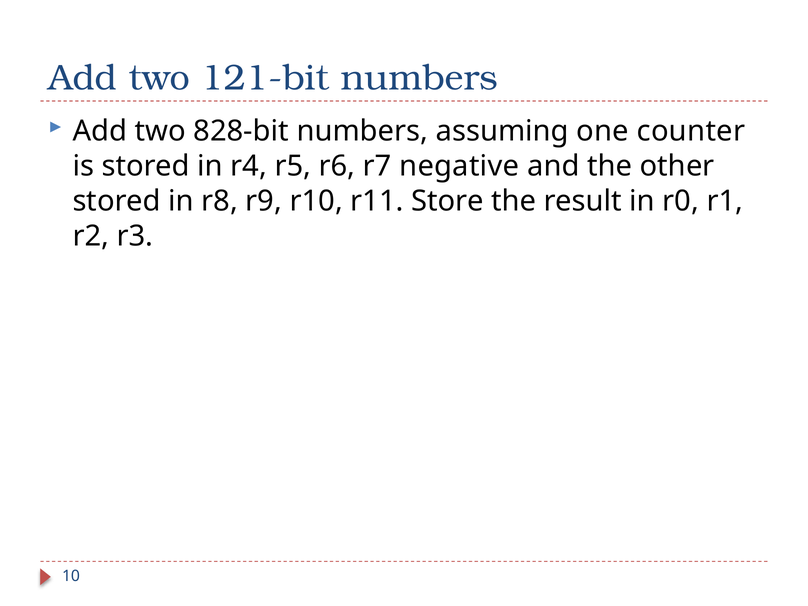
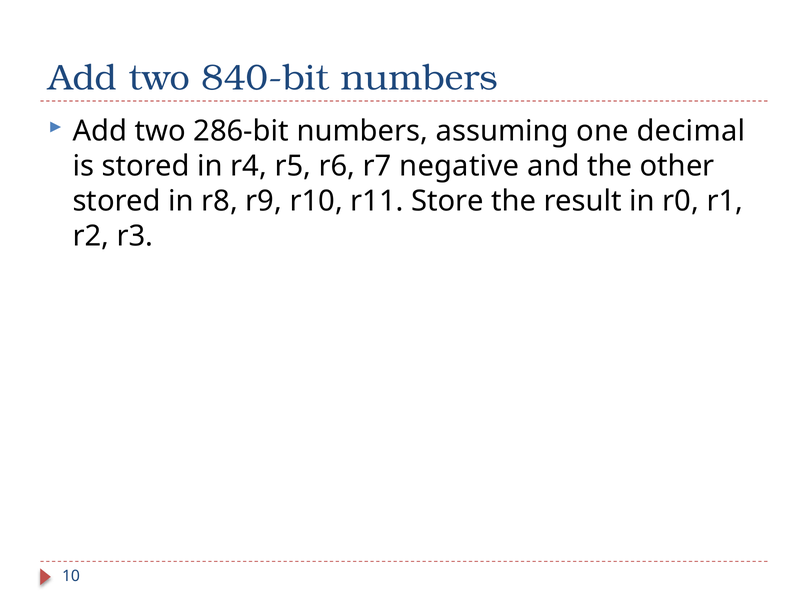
121-bit: 121-bit -> 840-bit (265, 78)
828-bit: 828-bit -> 286-bit (241, 131)
counter: counter -> decimal (691, 131)
